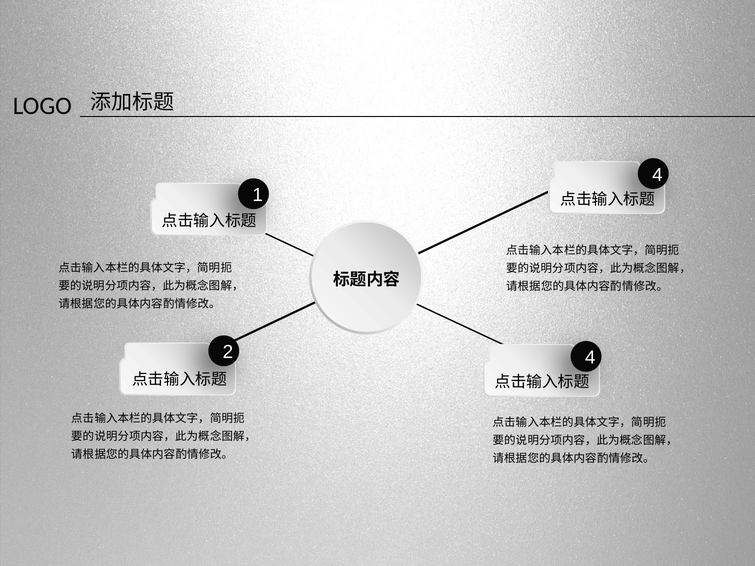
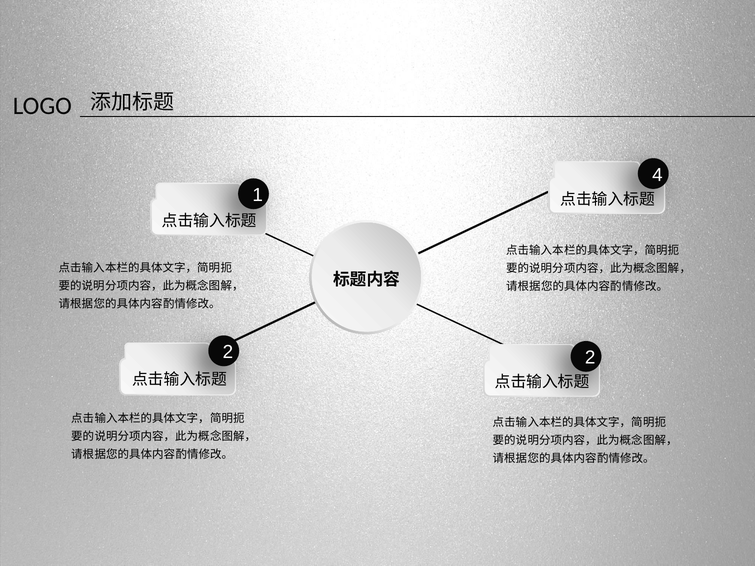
2 4: 4 -> 2 (590, 358)
